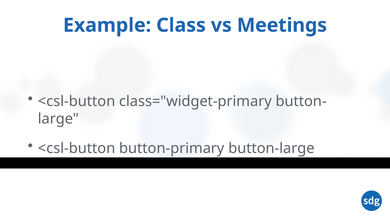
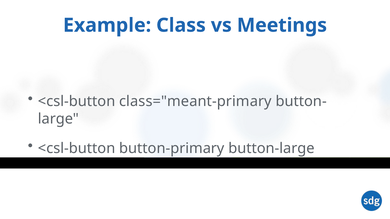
class="widget-primary: class="widget-primary -> class="meant-primary (195, 101)
